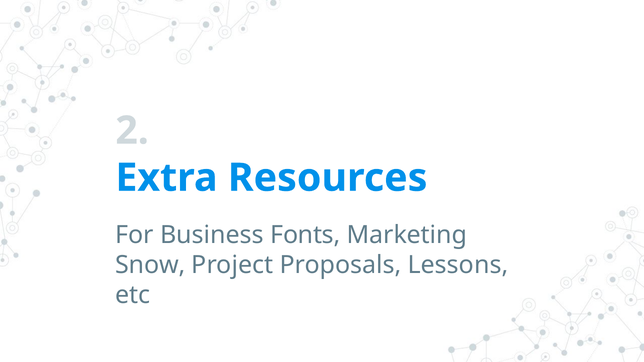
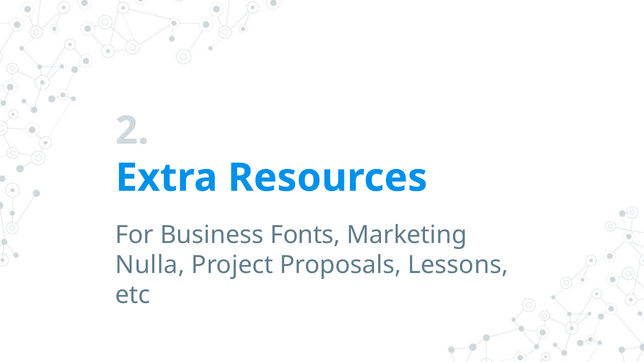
Snow: Snow -> Nulla (150, 265)
